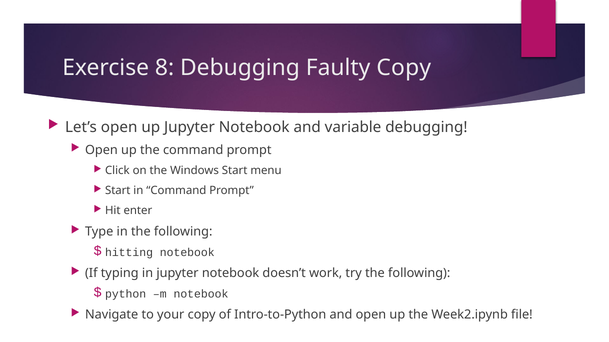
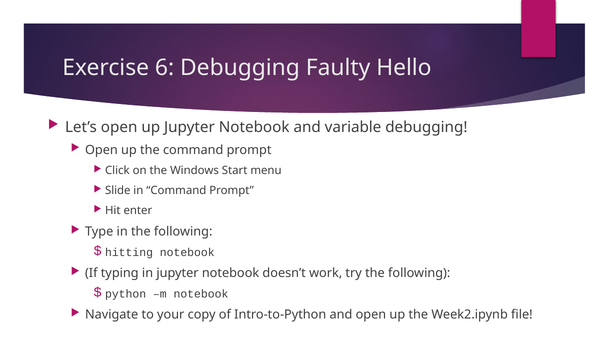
8: 8 -> 6 (165, 68)
Faulty Copy: Copy -> Hello (404, 68)
Start: Start -> Slide (118, 191)
